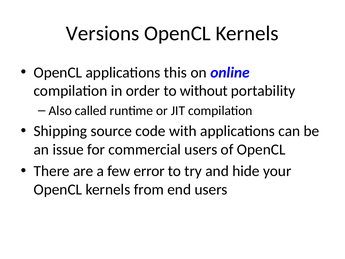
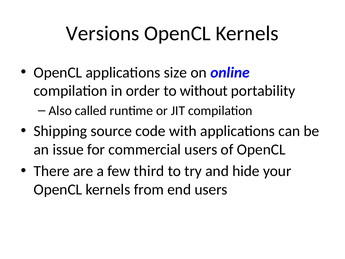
this: this -> size (175, 72)
error: error -> third (149, 171)
